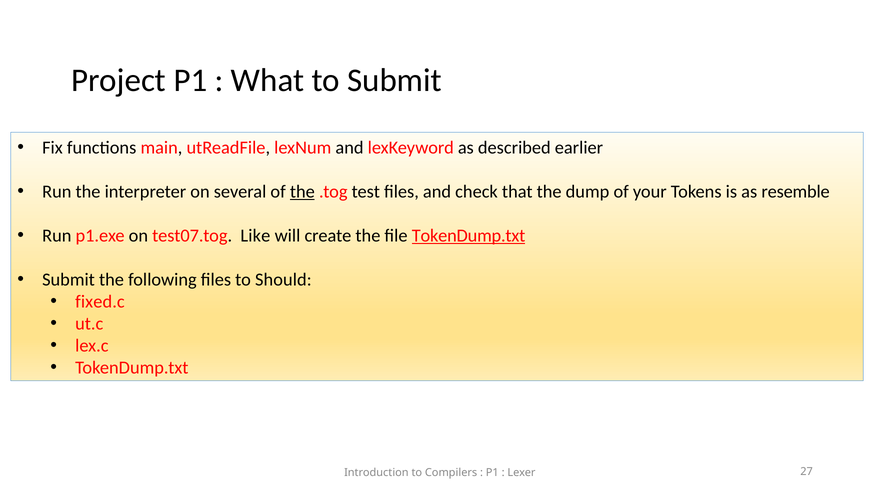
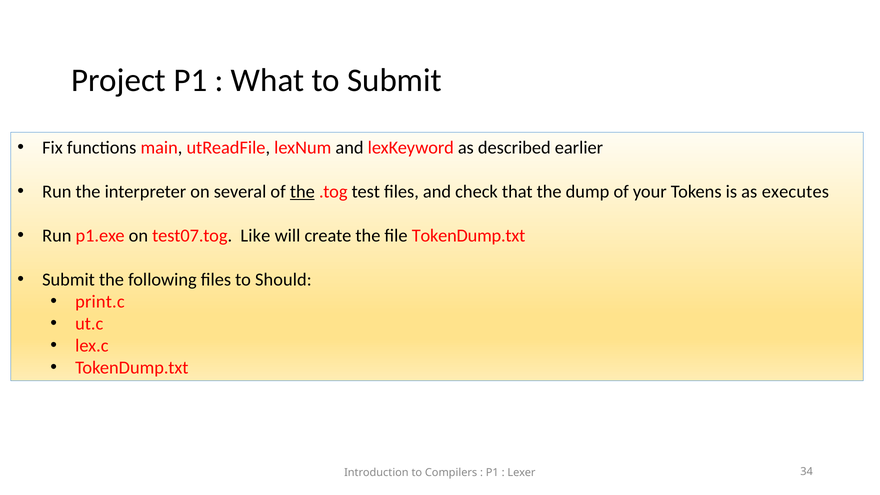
resemble: resemble -> executes (795, 192)
TokenDump.txt underline: present -> none (469, 236)
fixed.c: fixed.c -> print.c (100, 302)
27: 27 -> 34 (807, 472)
